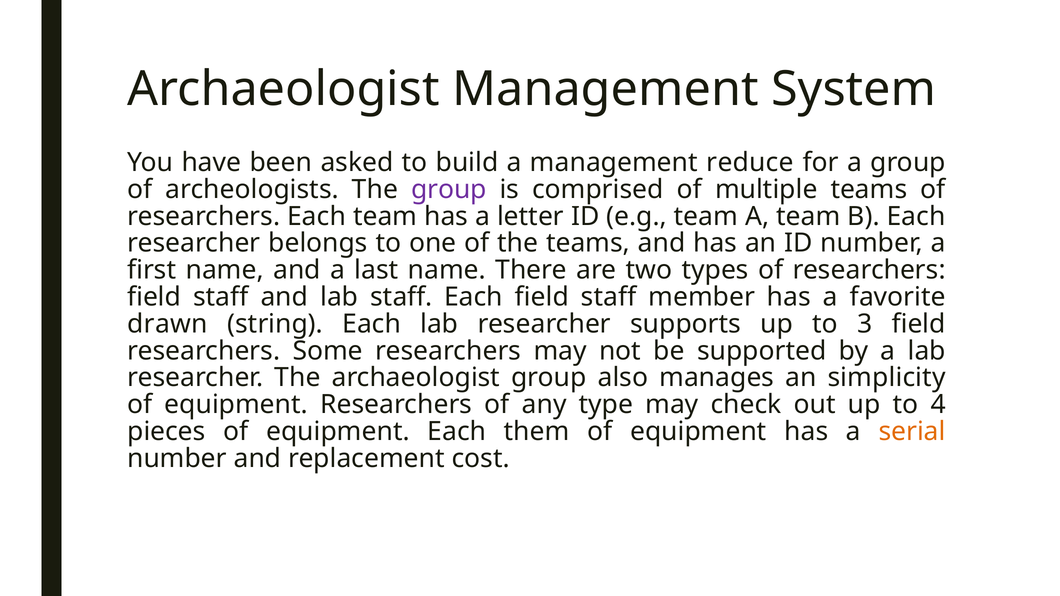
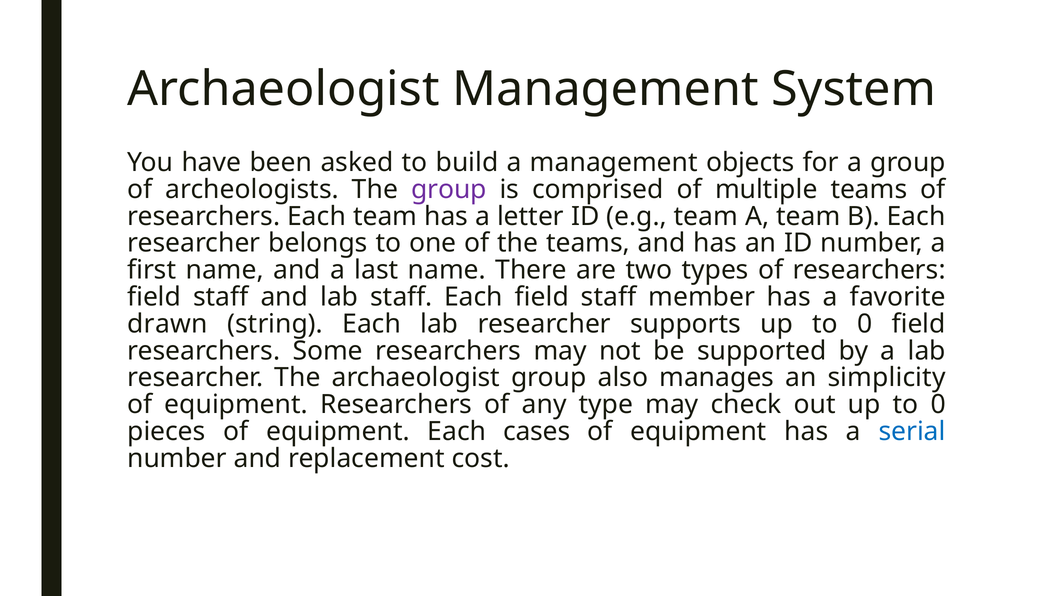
reduce: reduce -> objects (750, 163)
supports up to 3: 3 -> 0 (865, 324)
out up to 4: 4 -> 0 (938, 405)
them: them -> cases (537, 432)
serial colour: orange -> blue (912, 432)
